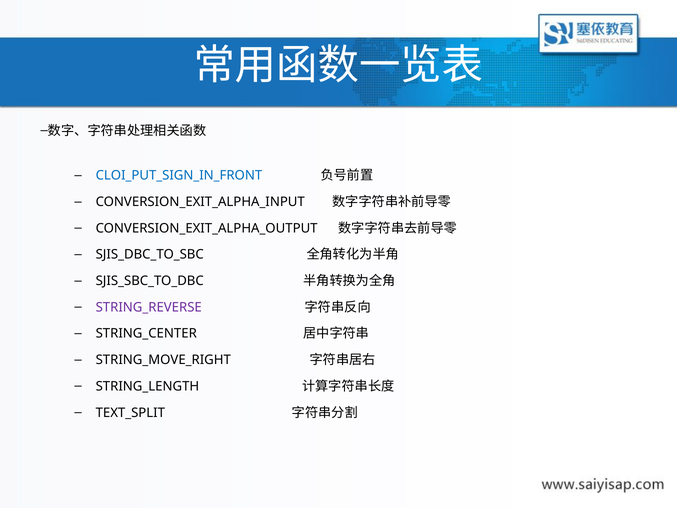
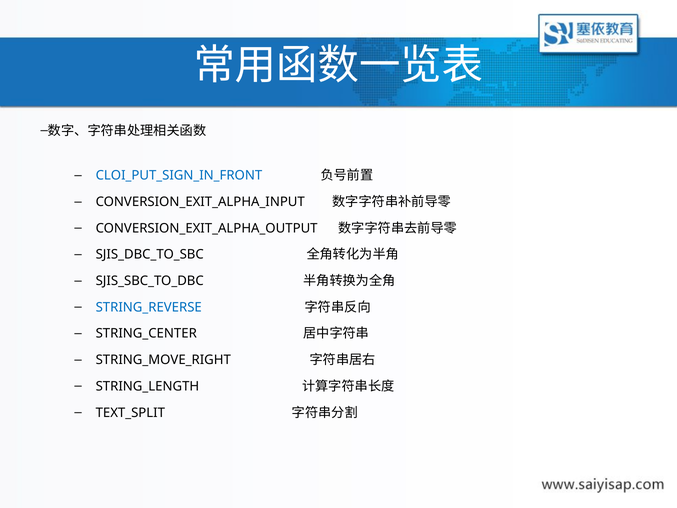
STRING_REVERSE colour: purple -> blue (149, 307)
